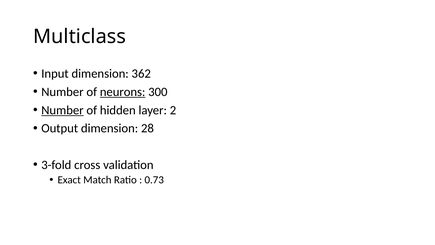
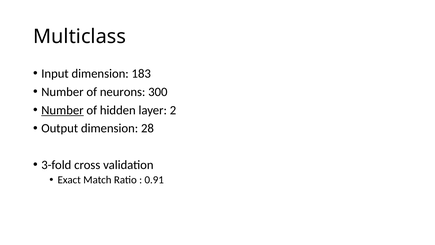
362: 362 -> 183 (141, 74)
neurons underline: present -> none (123, 92)
0.73: 0.73 -> 0.91 (154, 180)
